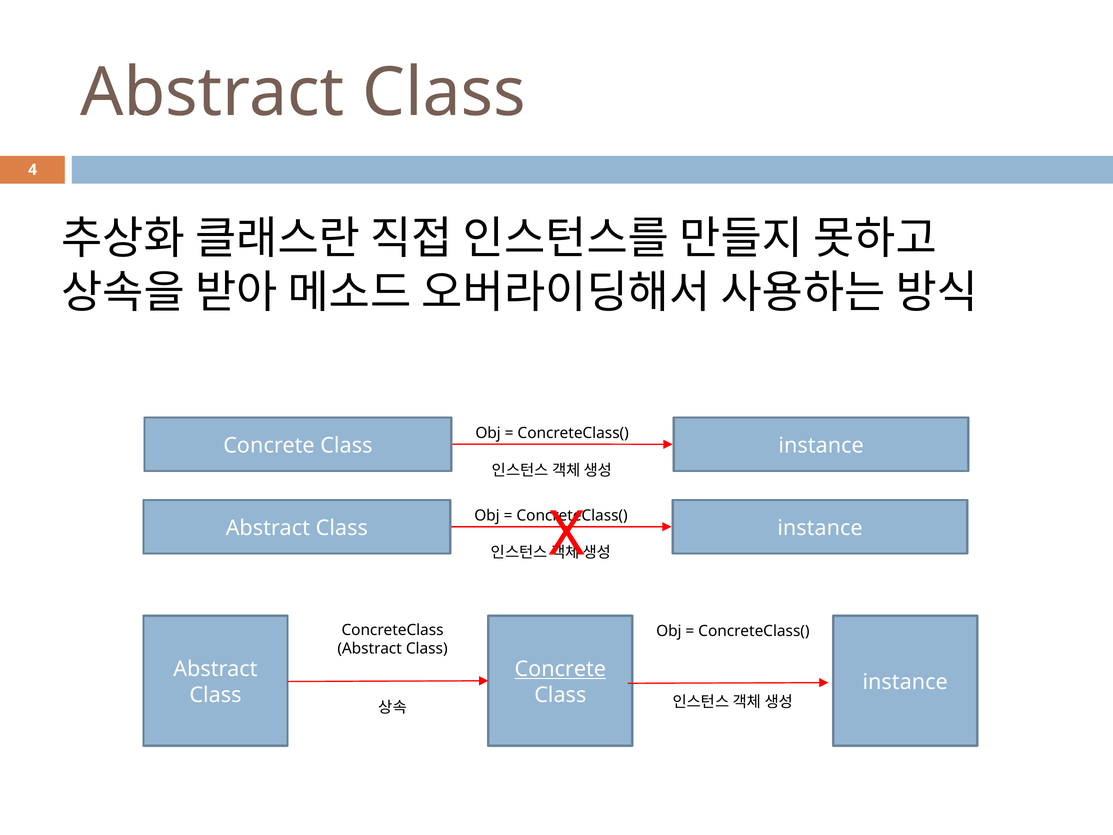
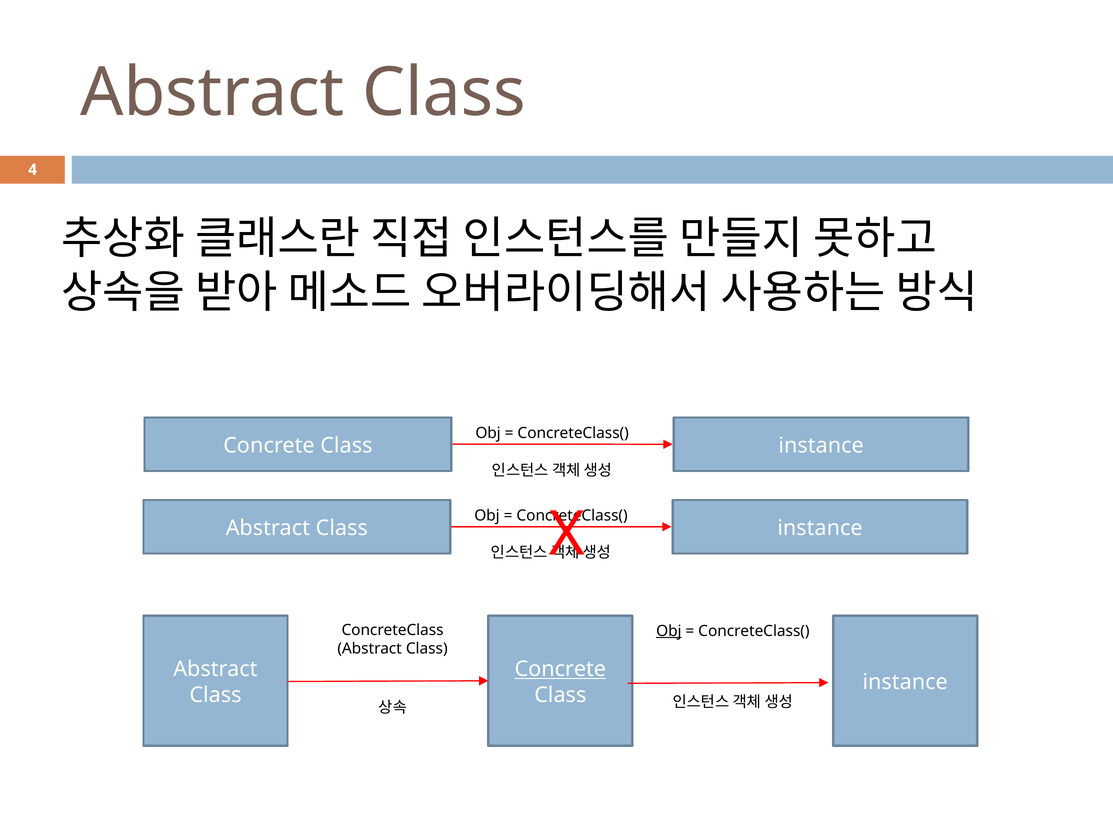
Obj underline: none -> present (669, 631)
